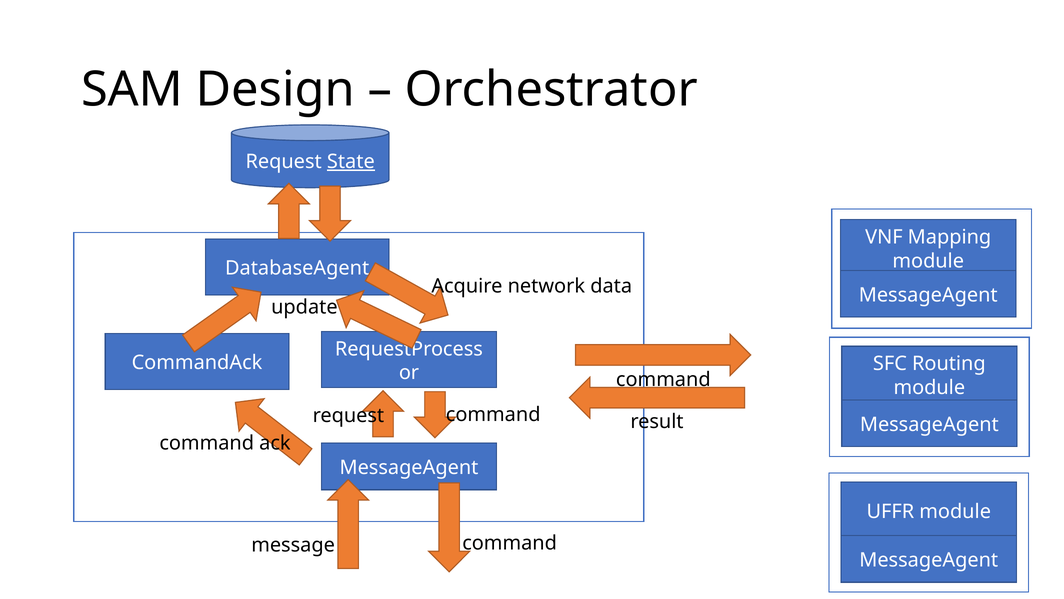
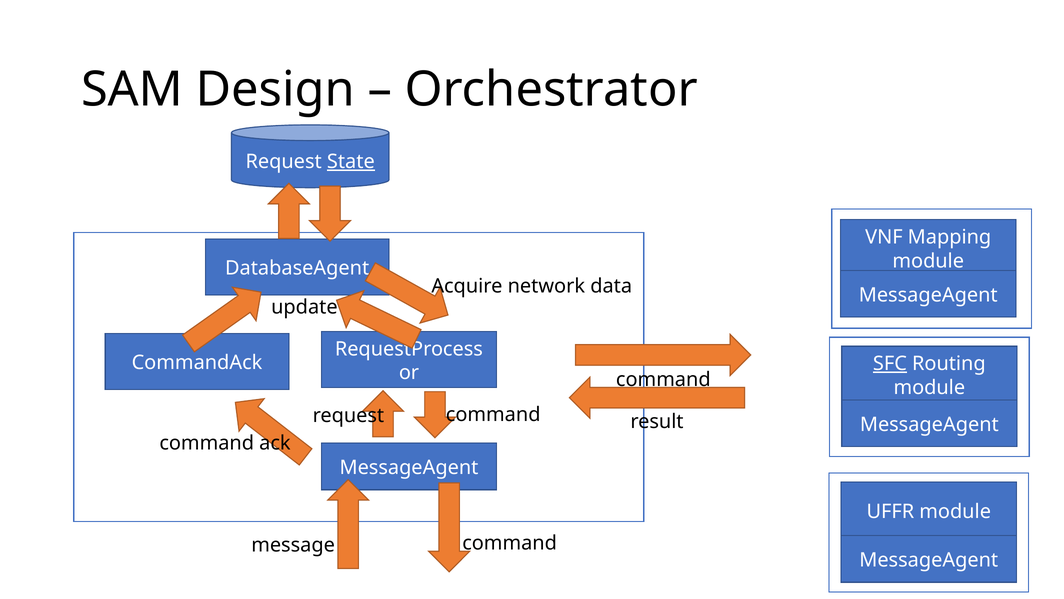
SFC underline: none -> present (890, 363)
